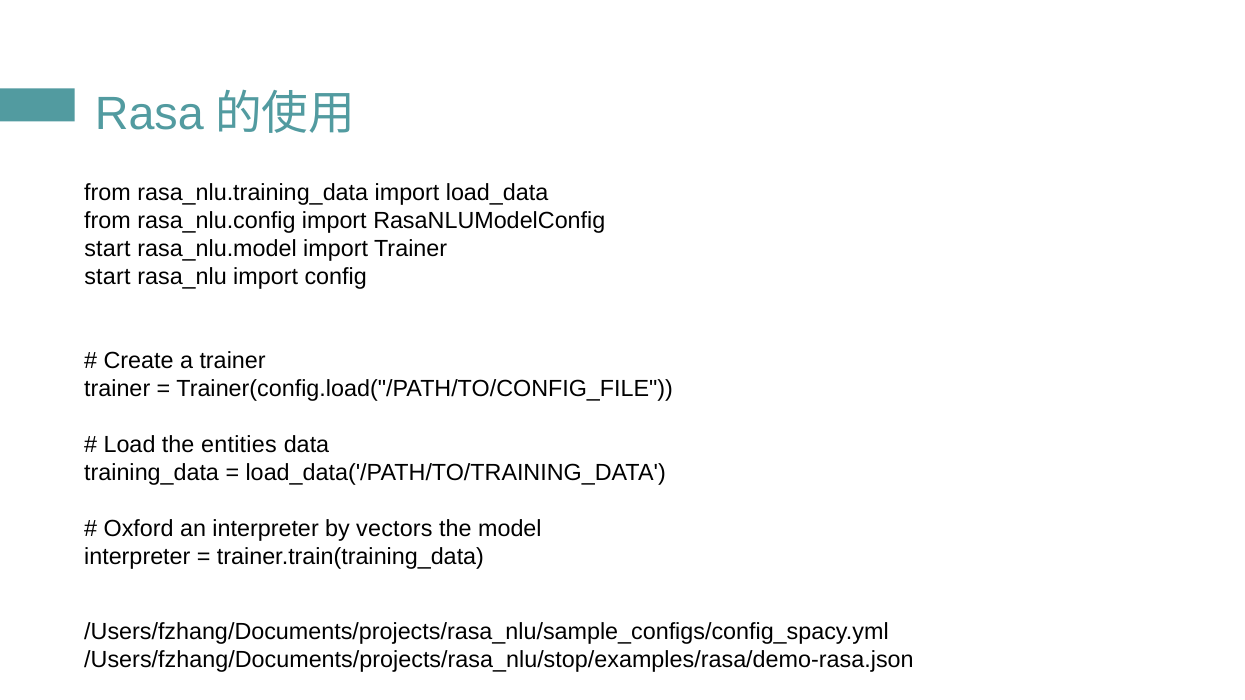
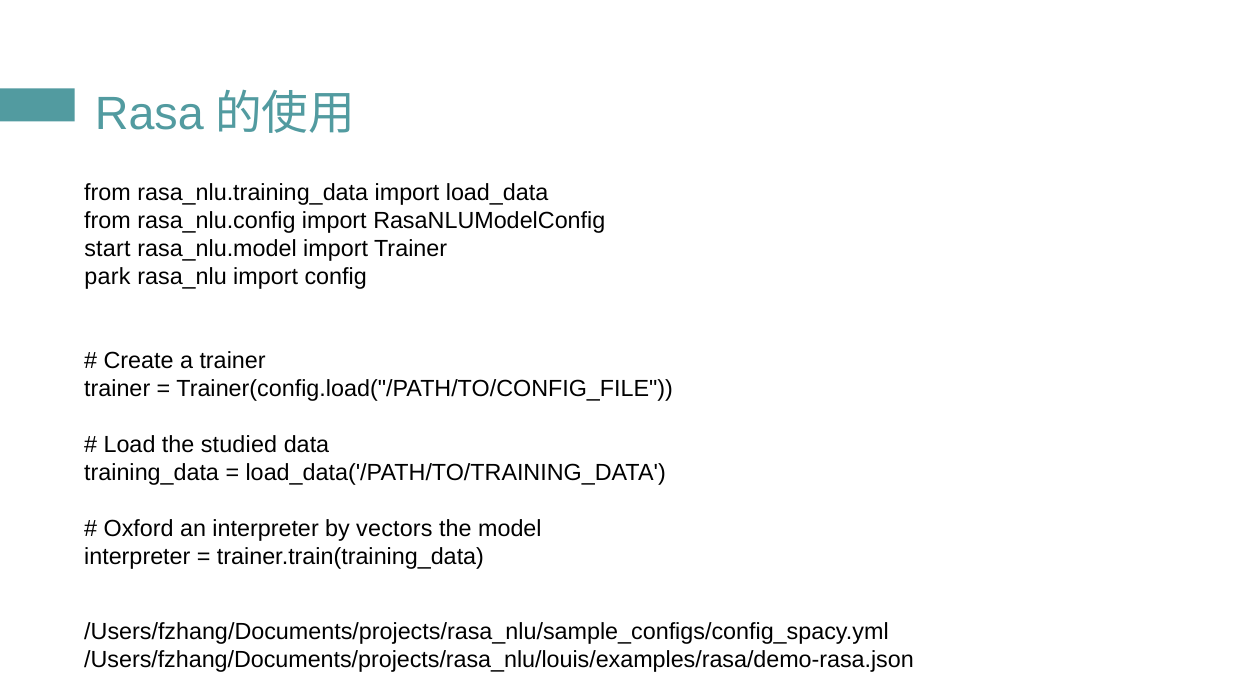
start: start -> park (107, 277)
entities: entities -> studied (239, 445)
/Users/fzhang/Documents/projects/rasa_nlu/stop/examples/rasa/demo-rasa.json: /Users/fzhang/Documents/projects/rasa_nlu/stop/examples/rasa/demo-rasa.json -> /Users/fzhang/Documents/projects/rasa_nlu/louis/examples/rasa/demo-rasa.json (499, 660)
